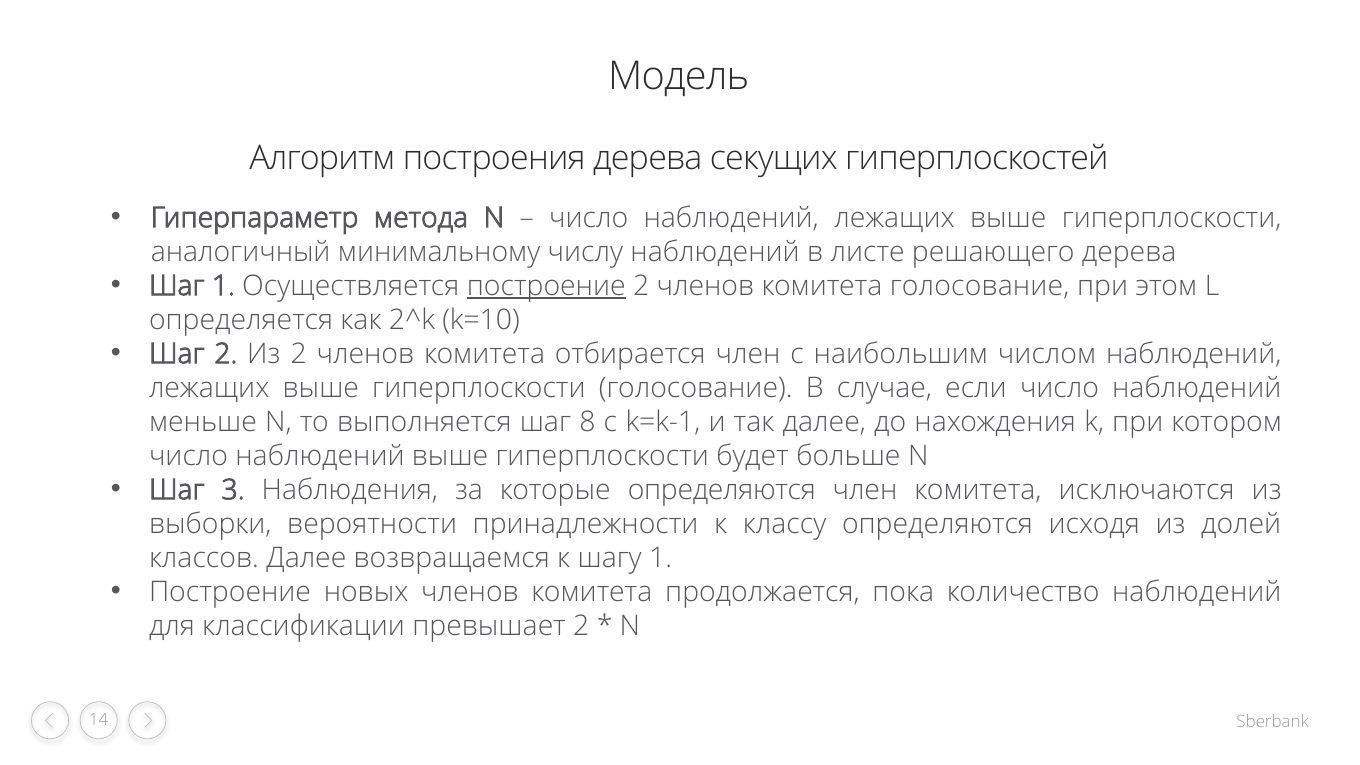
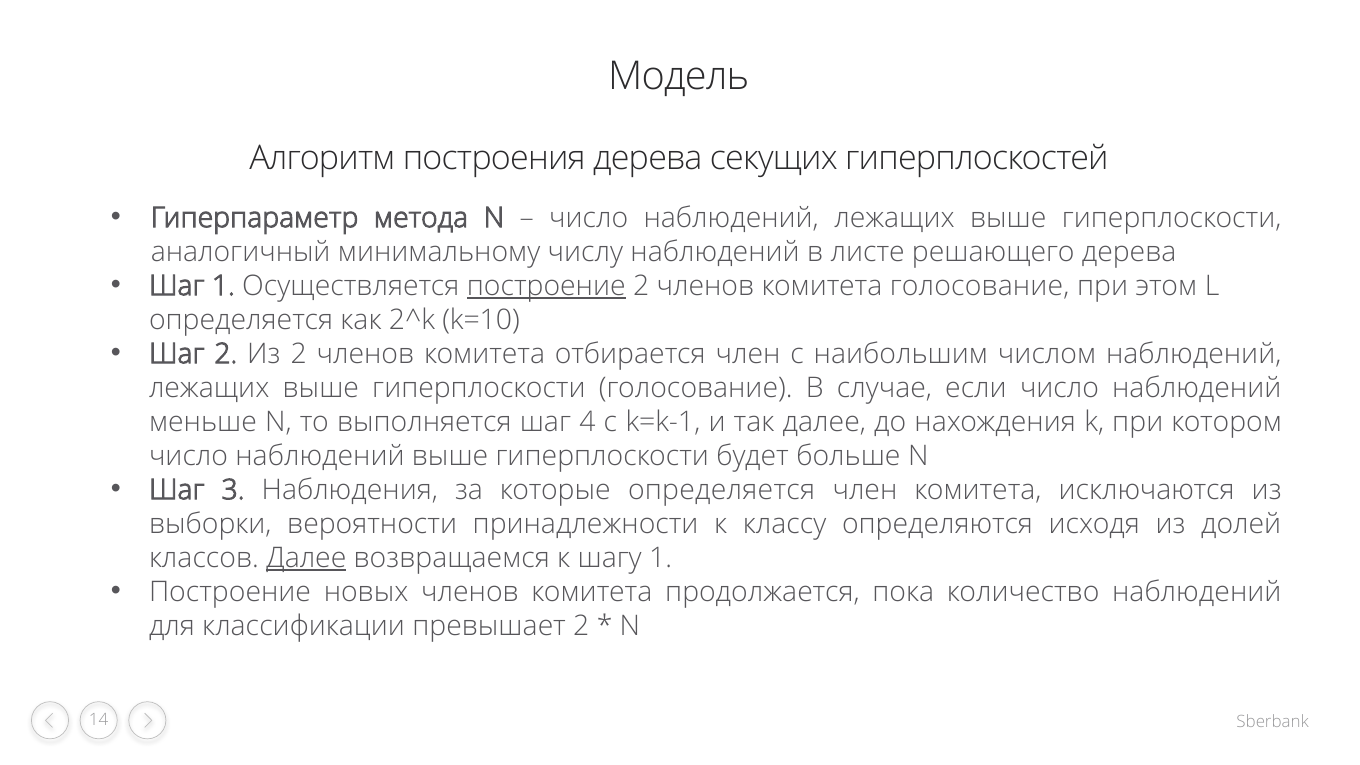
8: 8 -> 4 (587, 422)
которые определяются: определяются -> определяется (722, 490)
Далее underline: none -> present (306, 558)
